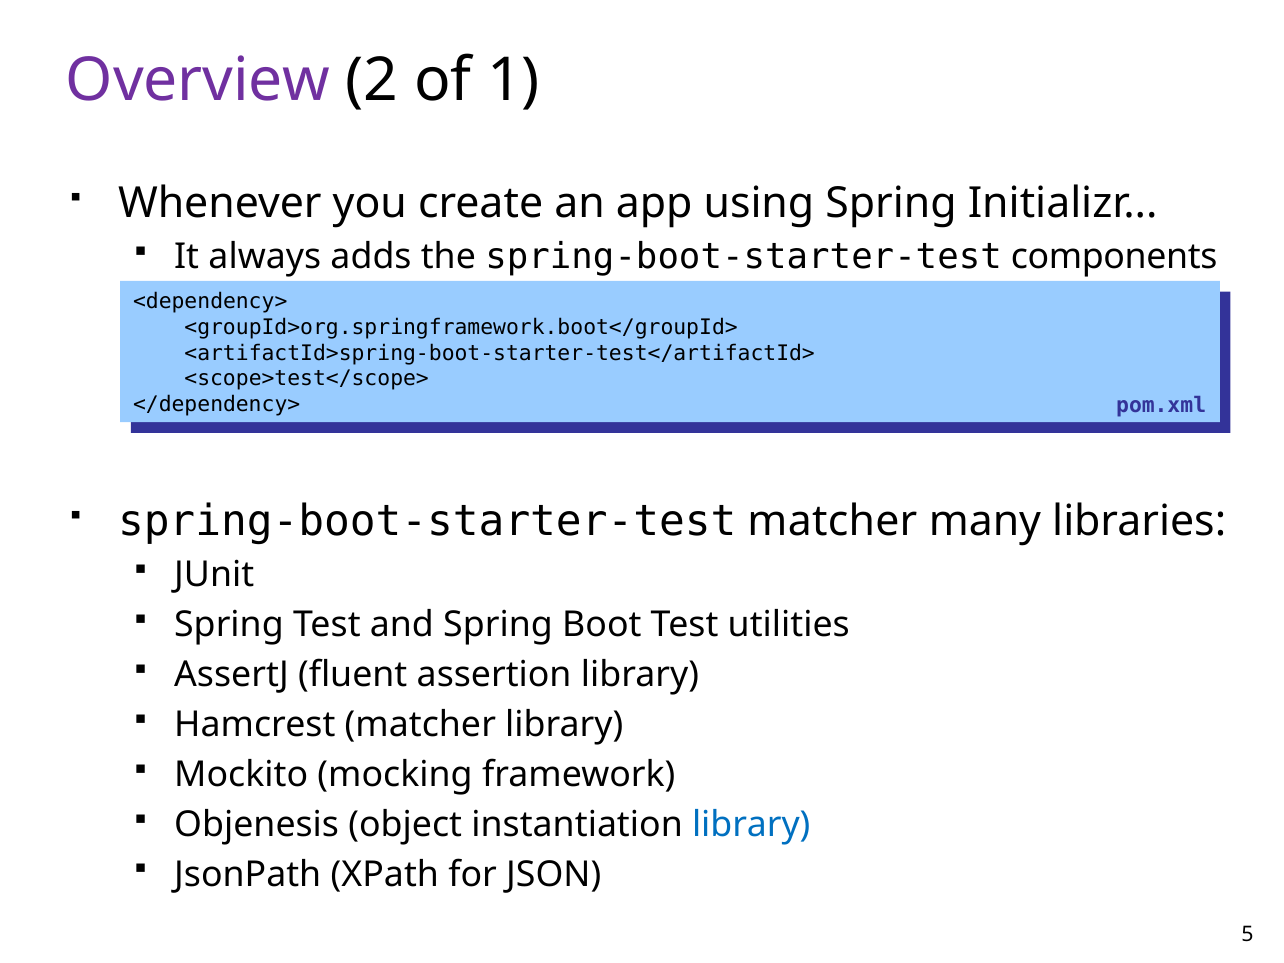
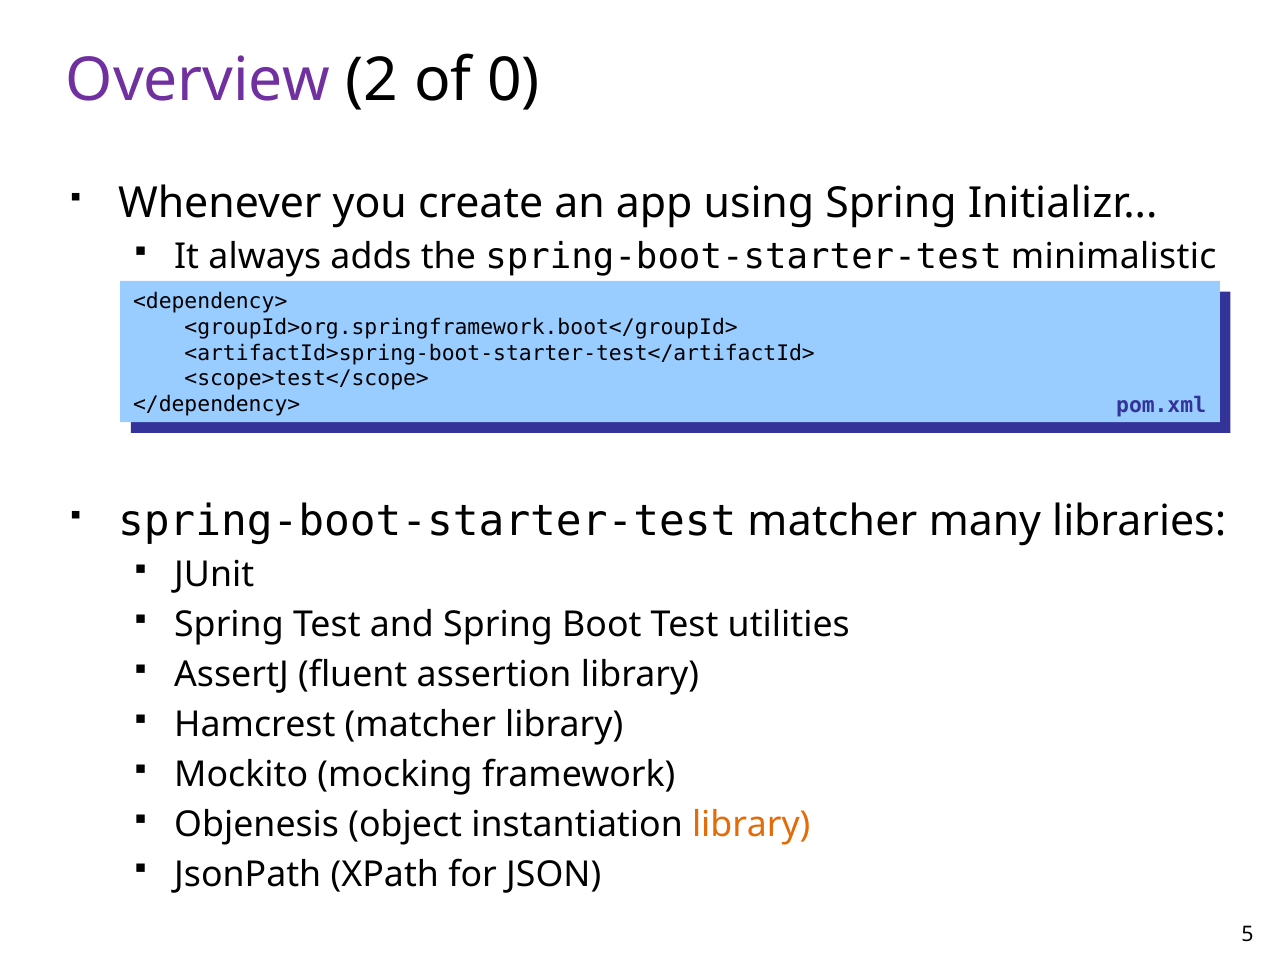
1: 1 -> 0 (514, 80)
components: components -> minimalistic (1114, 257)
library colour: blue -> orange (751, 825)
